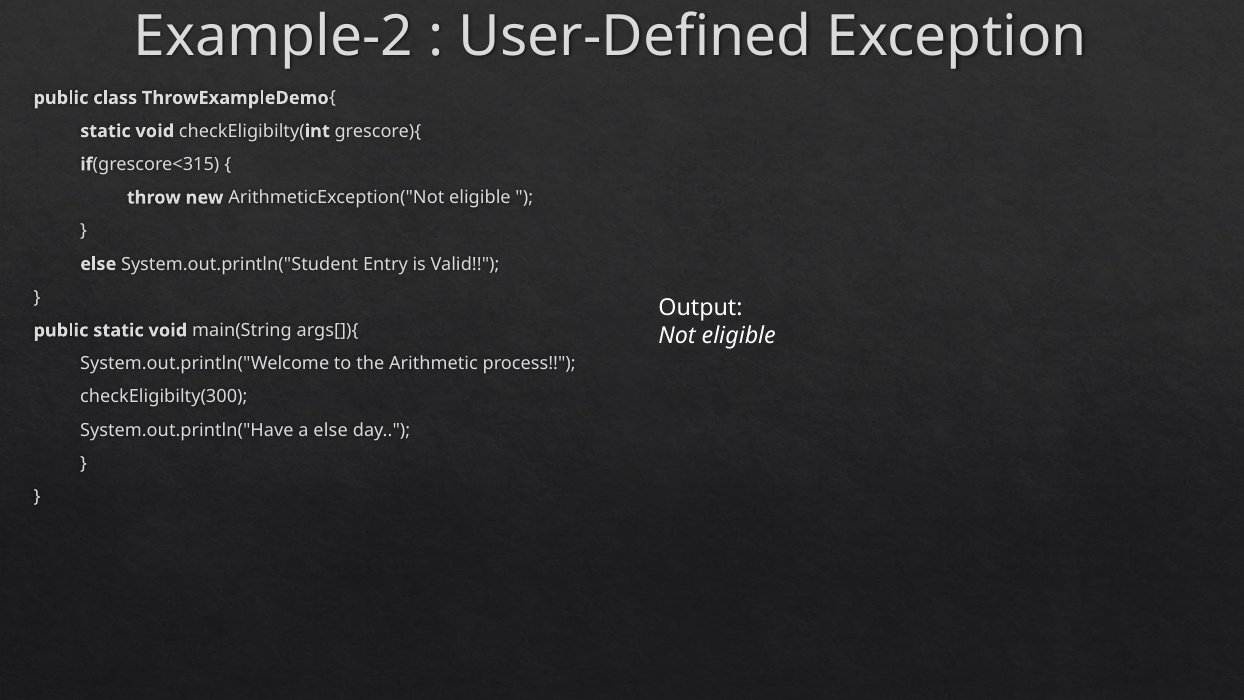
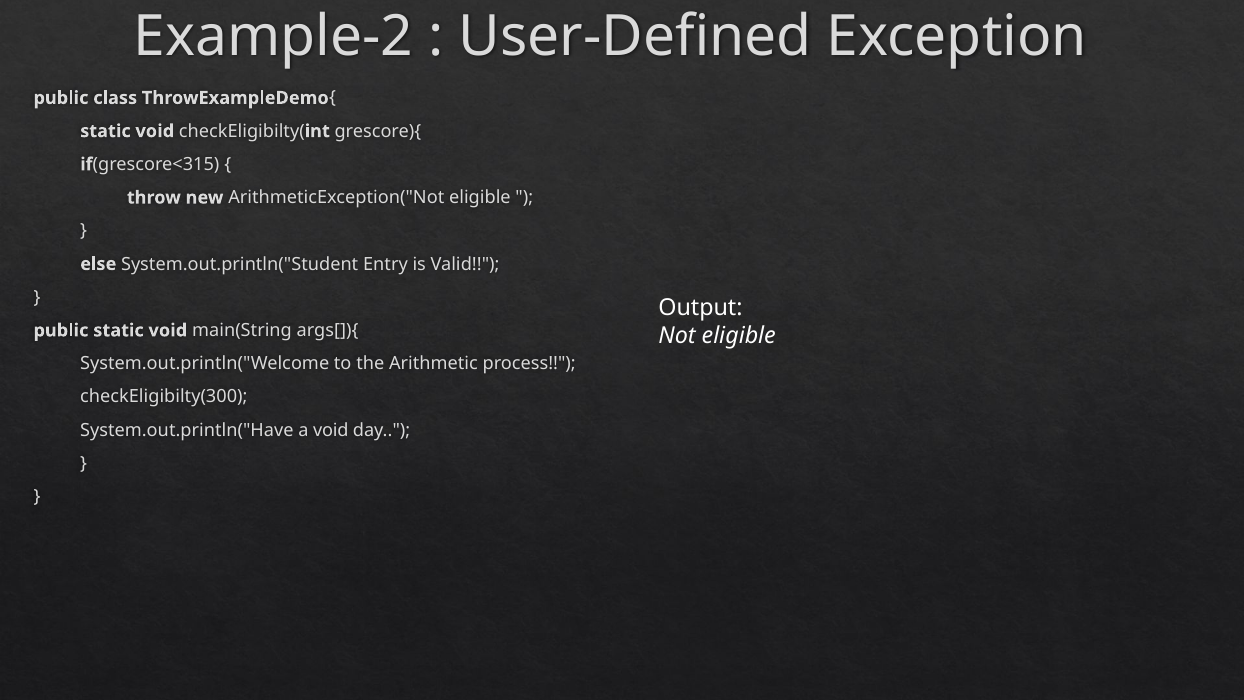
a else: else -> void (331, 430)
